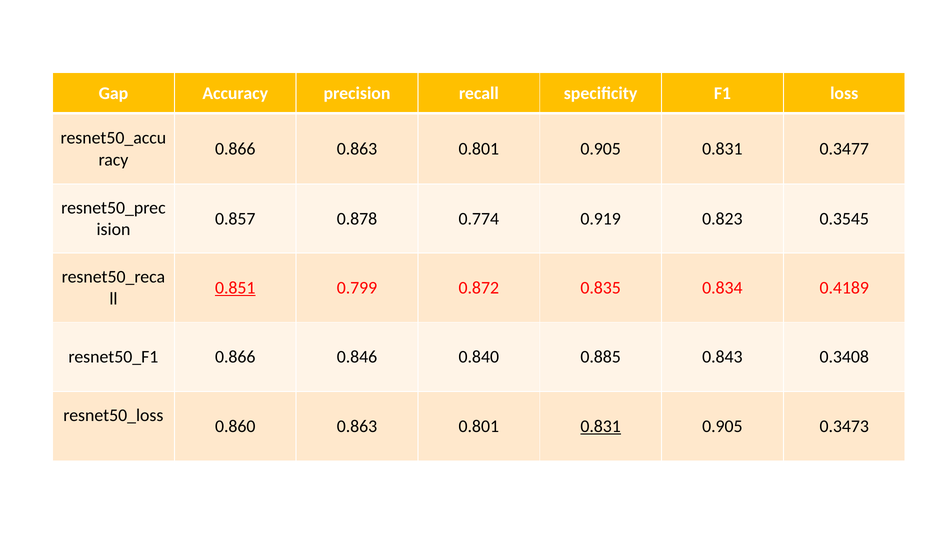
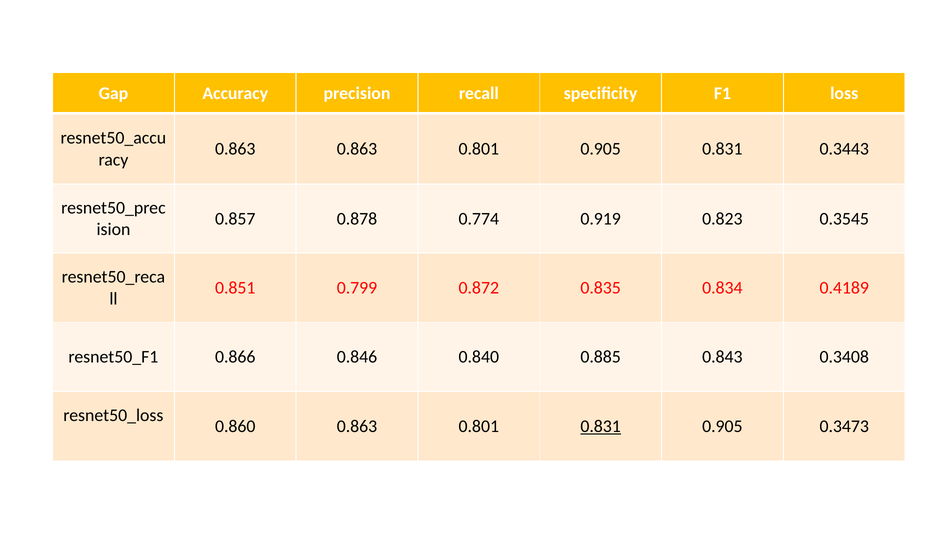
0.866: 0.866 -> 0.863 (235, 149)
0.3477: 0.3477 -> 0.3443 (844, 149)
0.851 underline: present -> none (235, 288)
